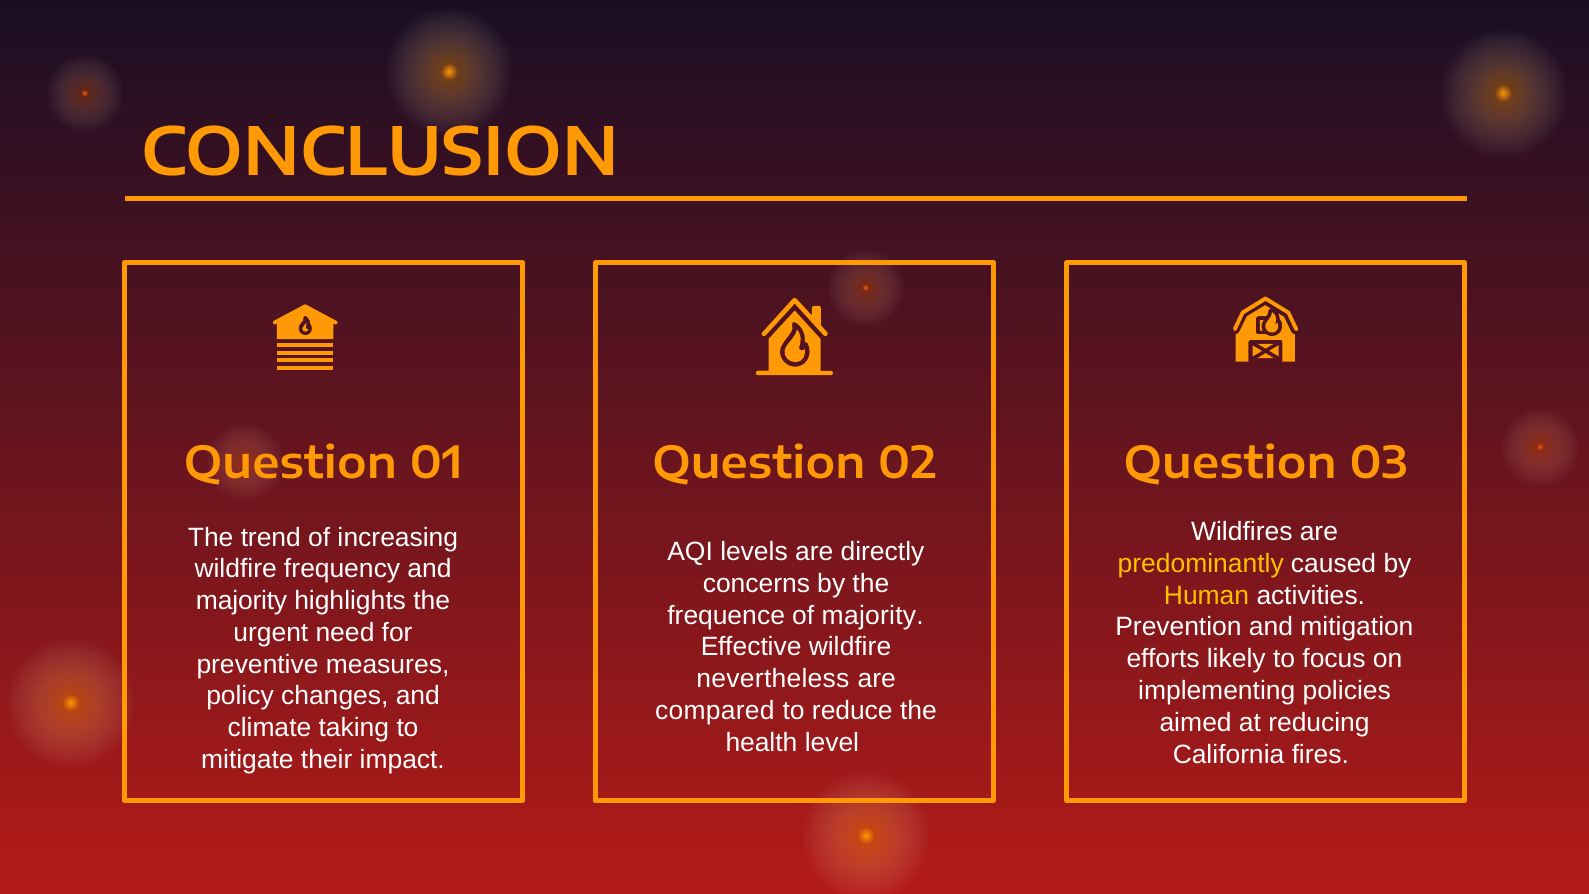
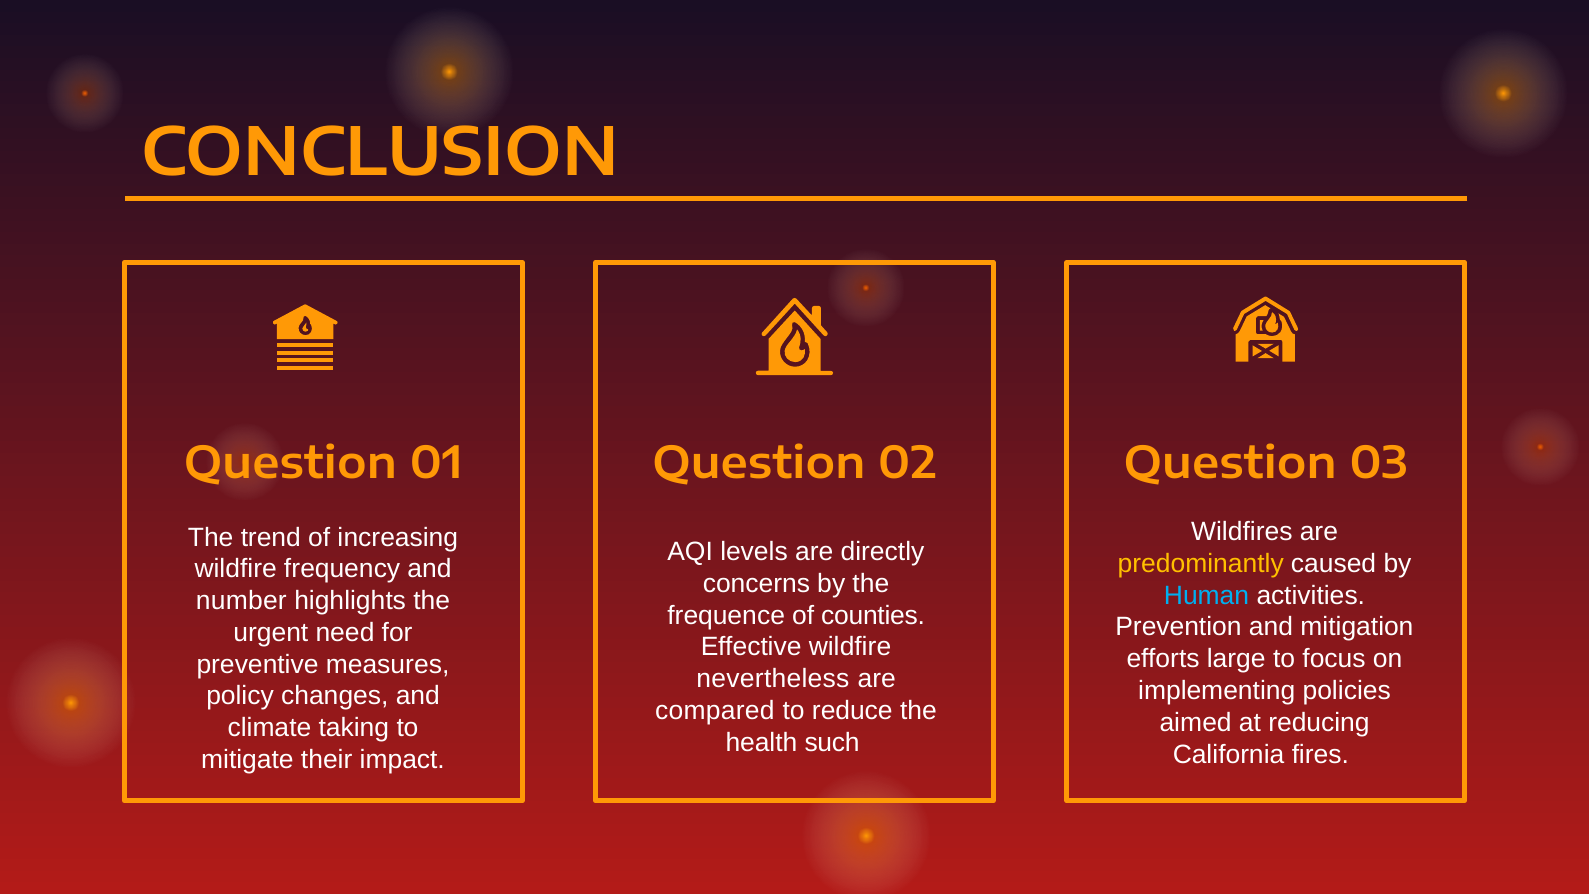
Human colour: yellow -> light blue (1207, 595)
majority: majority -> number (241, 601)
of majority: majority -> counties (873, 615)
likely: likely -> large (1236, 659)
level: level -> such (832, 742)
